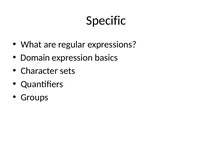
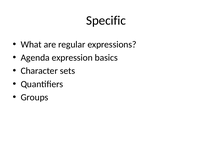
Domain: Domain -> Agenda (35, 58)
